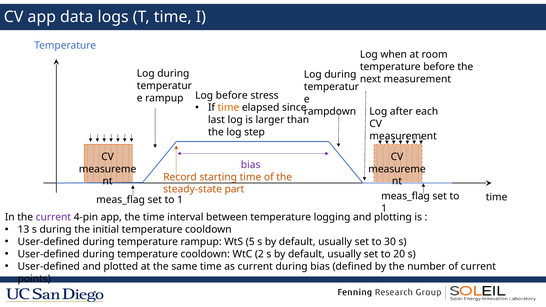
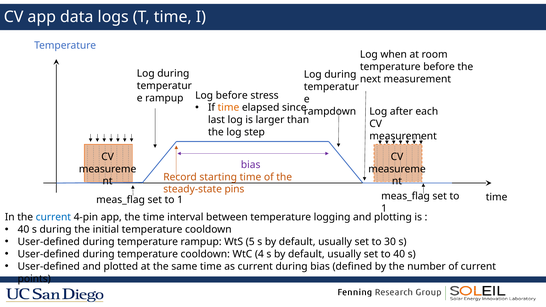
part: part -> pins (234, 189)
current colour: purple -> blue (53, 217)
13: 13 -> 40 (23, 230)
2: 2 -> 4 (259, 254)
to 20: 20 -> 40 (399, 254)
